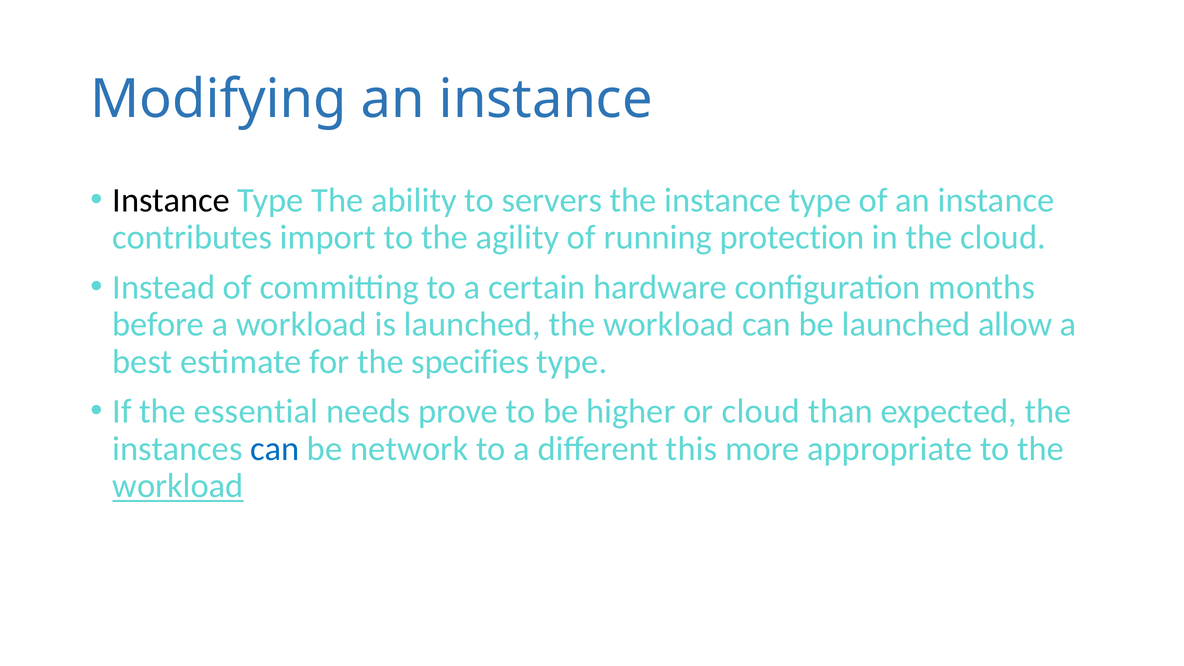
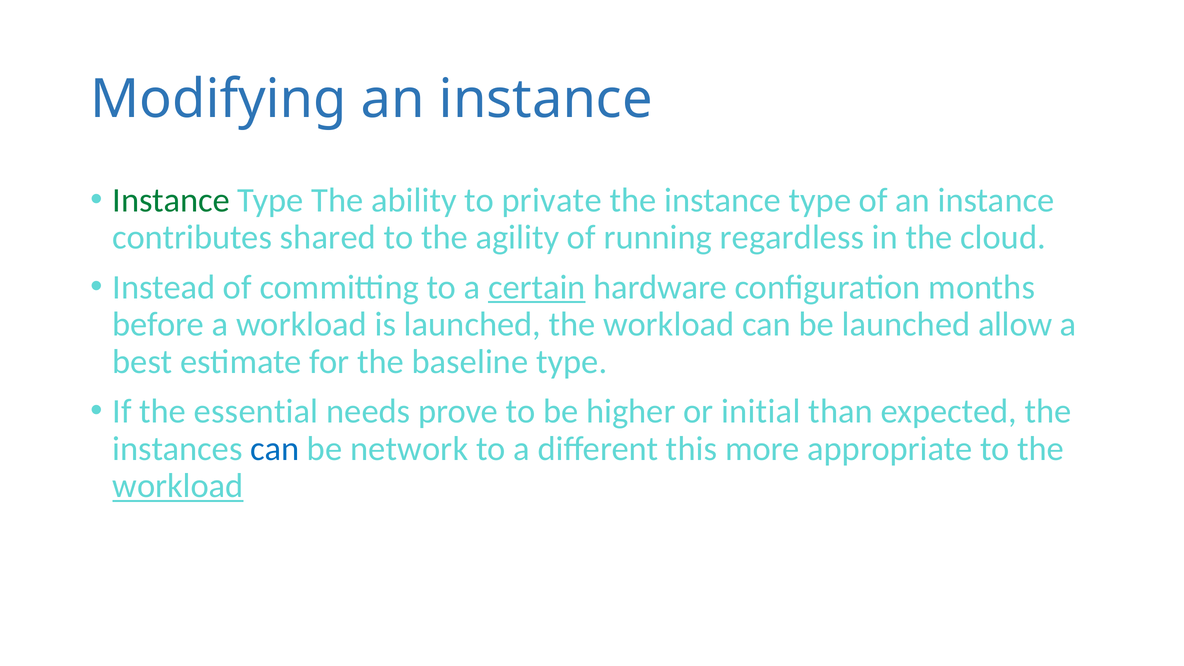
Instance colour: black -> green (171, 200)
servers: servers -> private (552, 200)
import: import -> shared (328, 237)
protection: protection -> regardless (792, 237)
certain underline: none -> present (537, 287)
specifies: specifies -> baseline (470, 362)
or cloud: cloud -> initial (761, 411)
